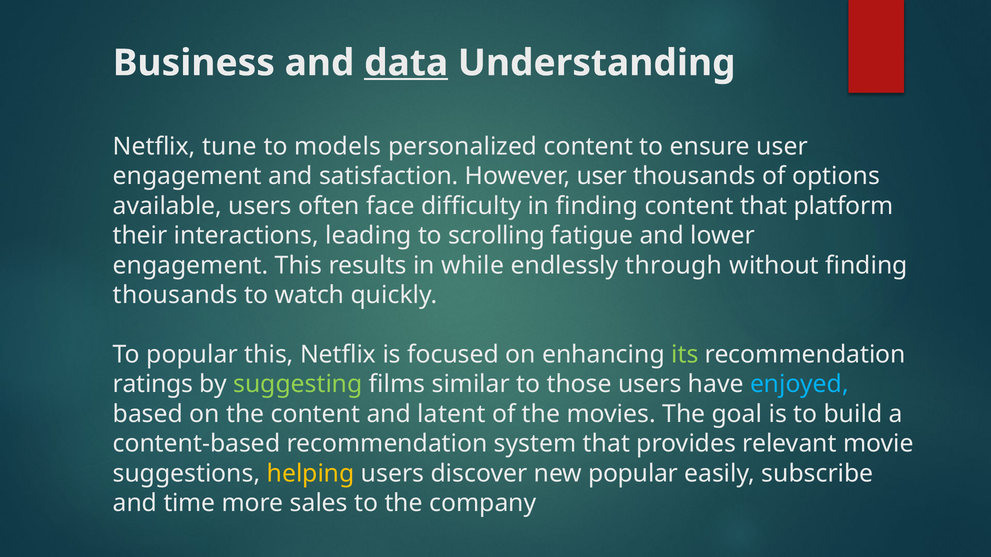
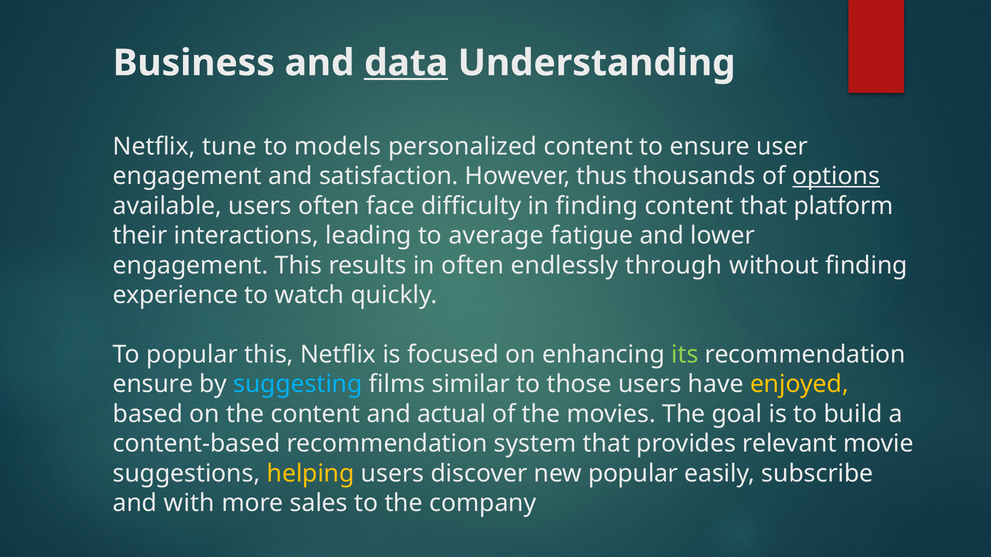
However user: user -> thus (602, 176)
options underline: none -> present (836, 176)
scrolling: scrolling -> average (496, 236)
in while: while -> often (473, 266)
thousands: thousands -> experience (175, 295)
ratings: ratings -> ensure (153, 385)
suggesting colour: light green -> light blue (298, 385)
enjoyed colour: light blue -> yellow (799, 385)
latent: latent -> actual (452, 414)
time: time -> with (189, 503)
